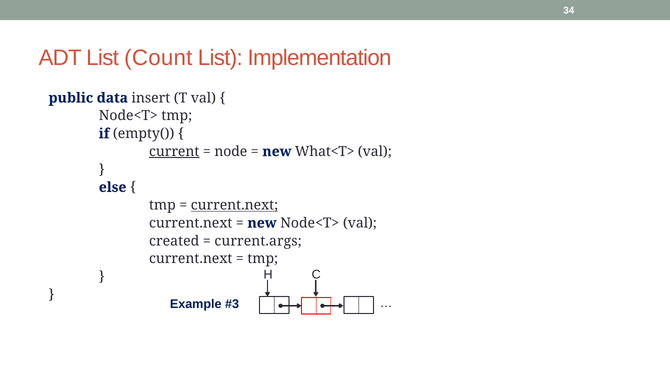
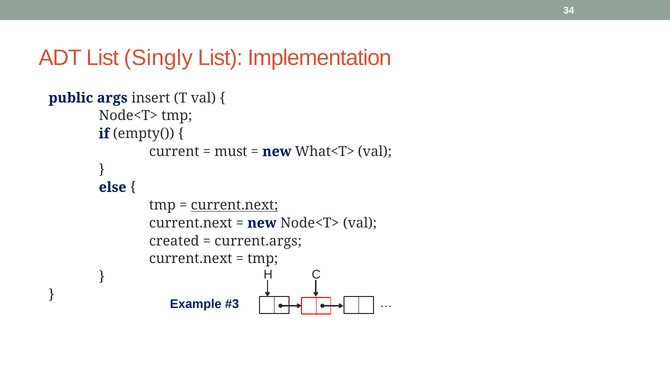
Count: Count -> Singly (158, 58)
data: data -> args (112, 98)
current underline: present -> none (174, 152)
node: node -> must (231, 152)
